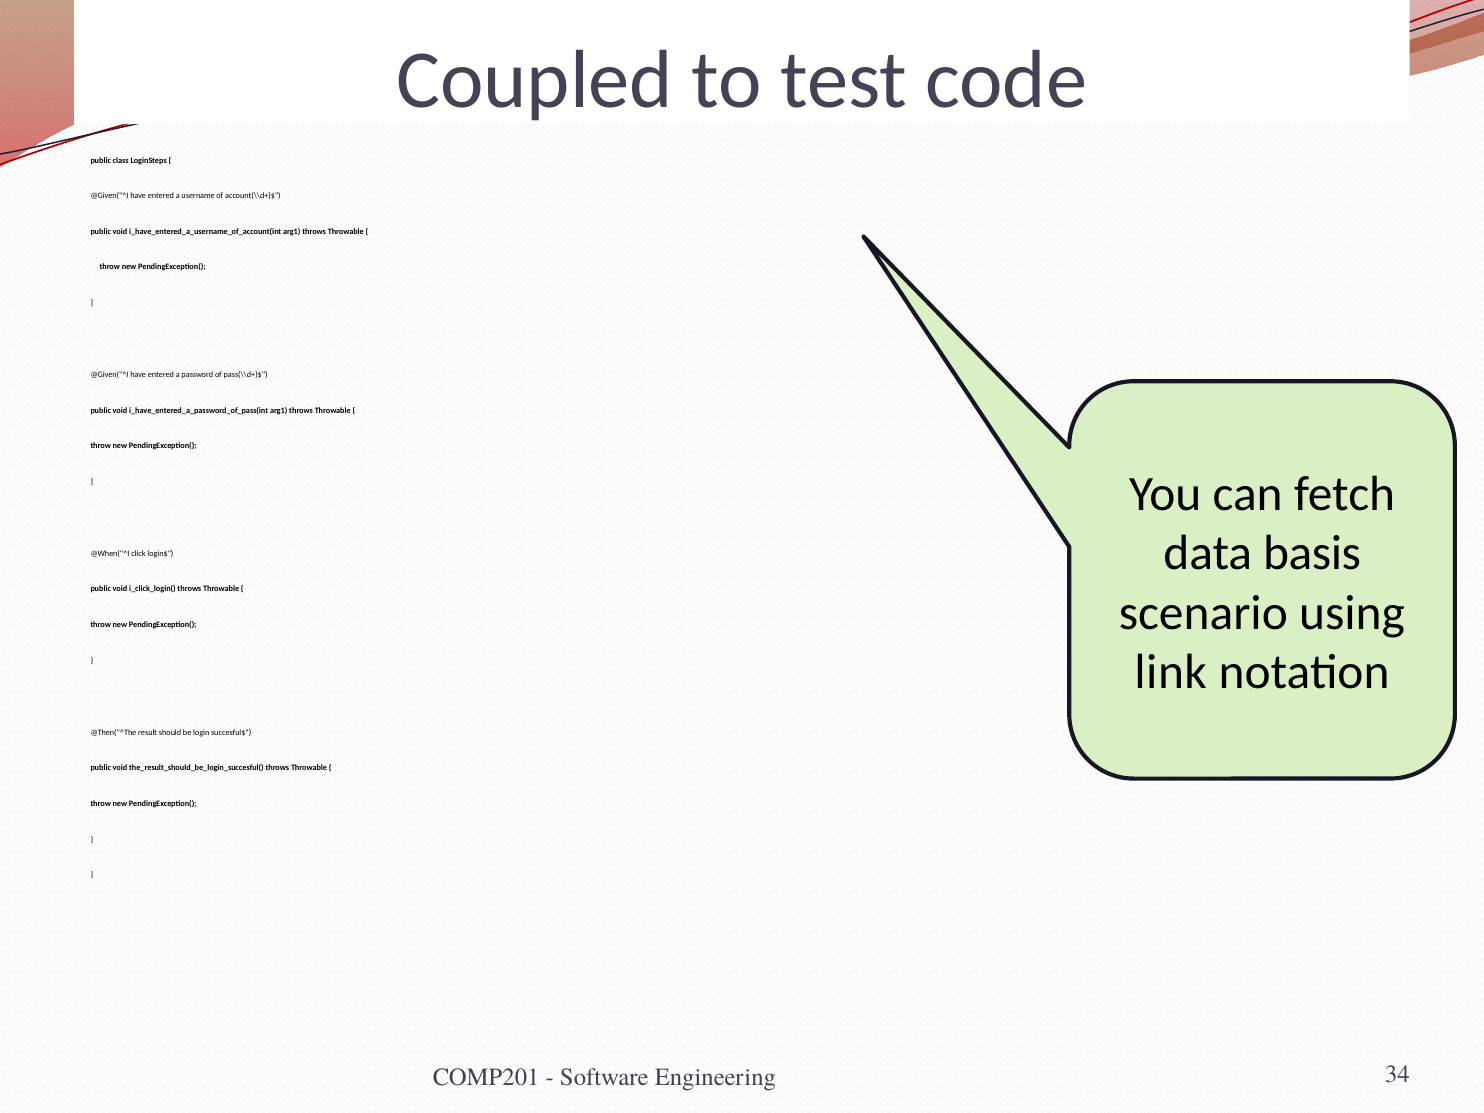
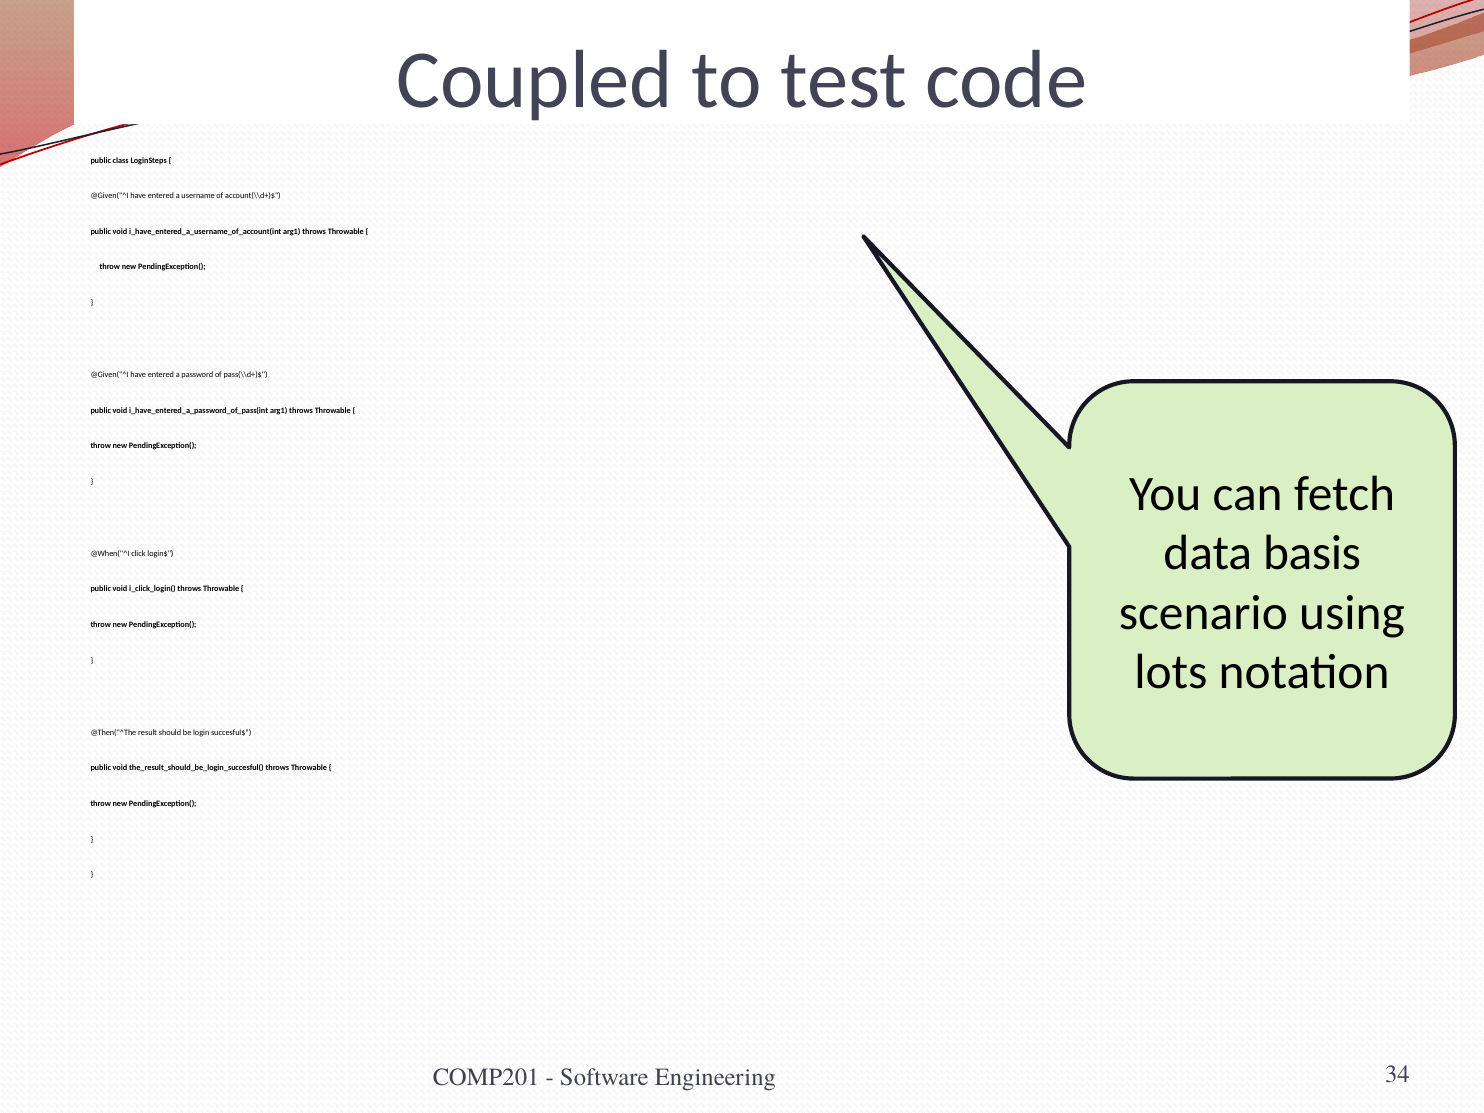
link: link -> lots (1171, 672)
